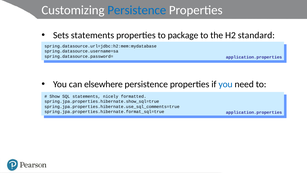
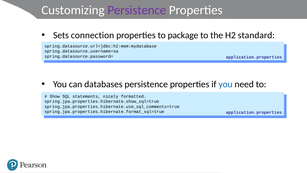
Persistence colour: blue -> purple (137, 10)
Sets statements: statements -> connection (92, 35)
elsewhere: elsewhere -> databases (103, 84)
